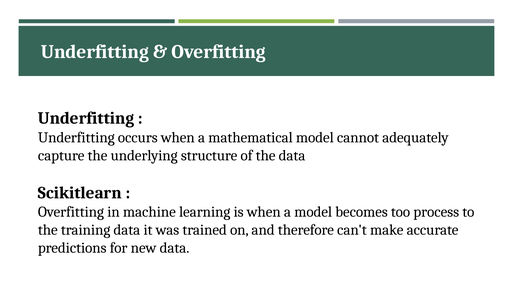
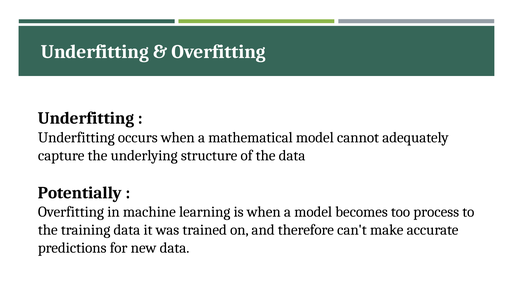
Scikitlearn: Scikitlearn -> Potentially (80, 193)
